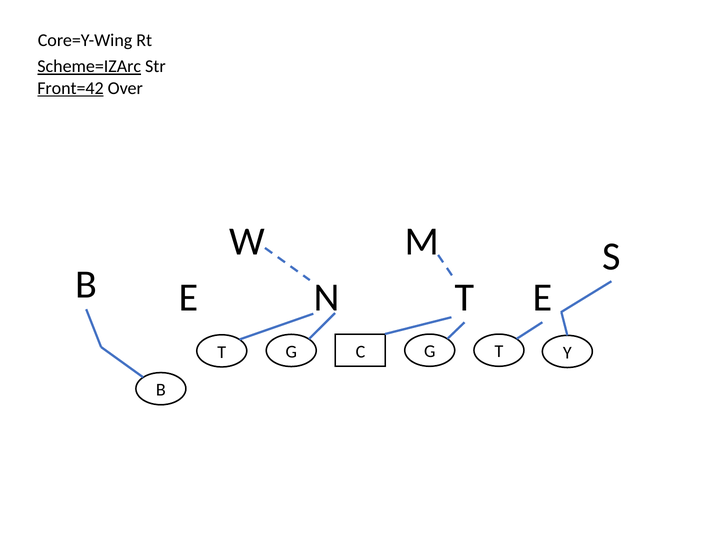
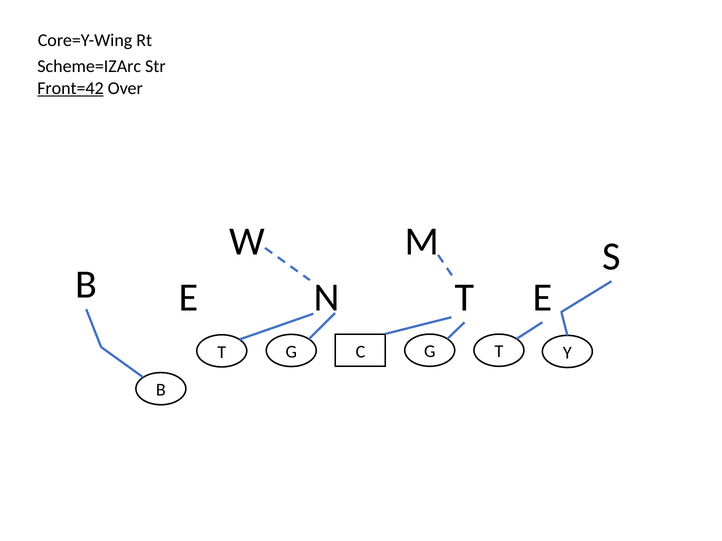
Scheme=IZArc underline: present -> none (89, 67)
